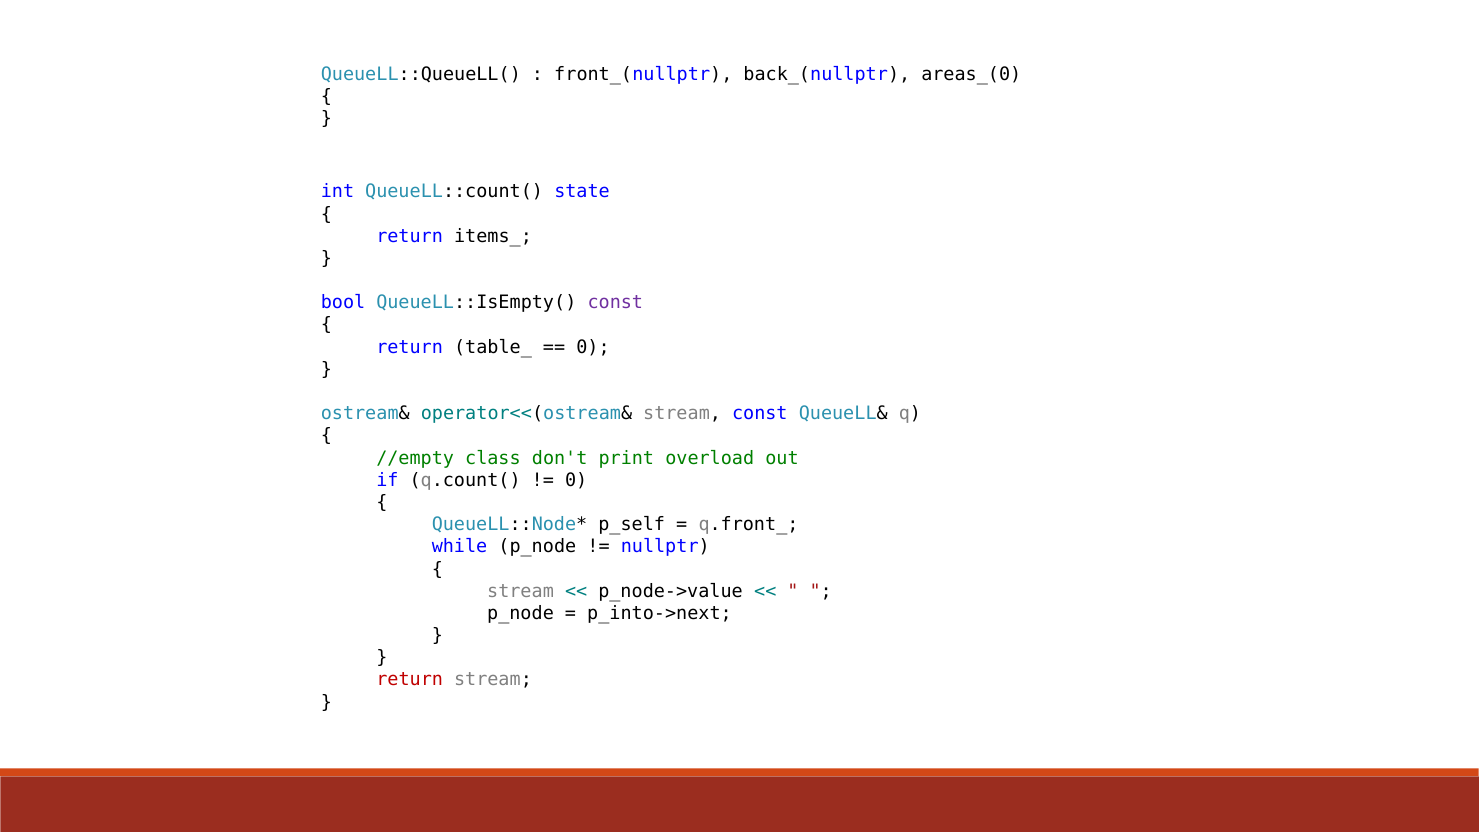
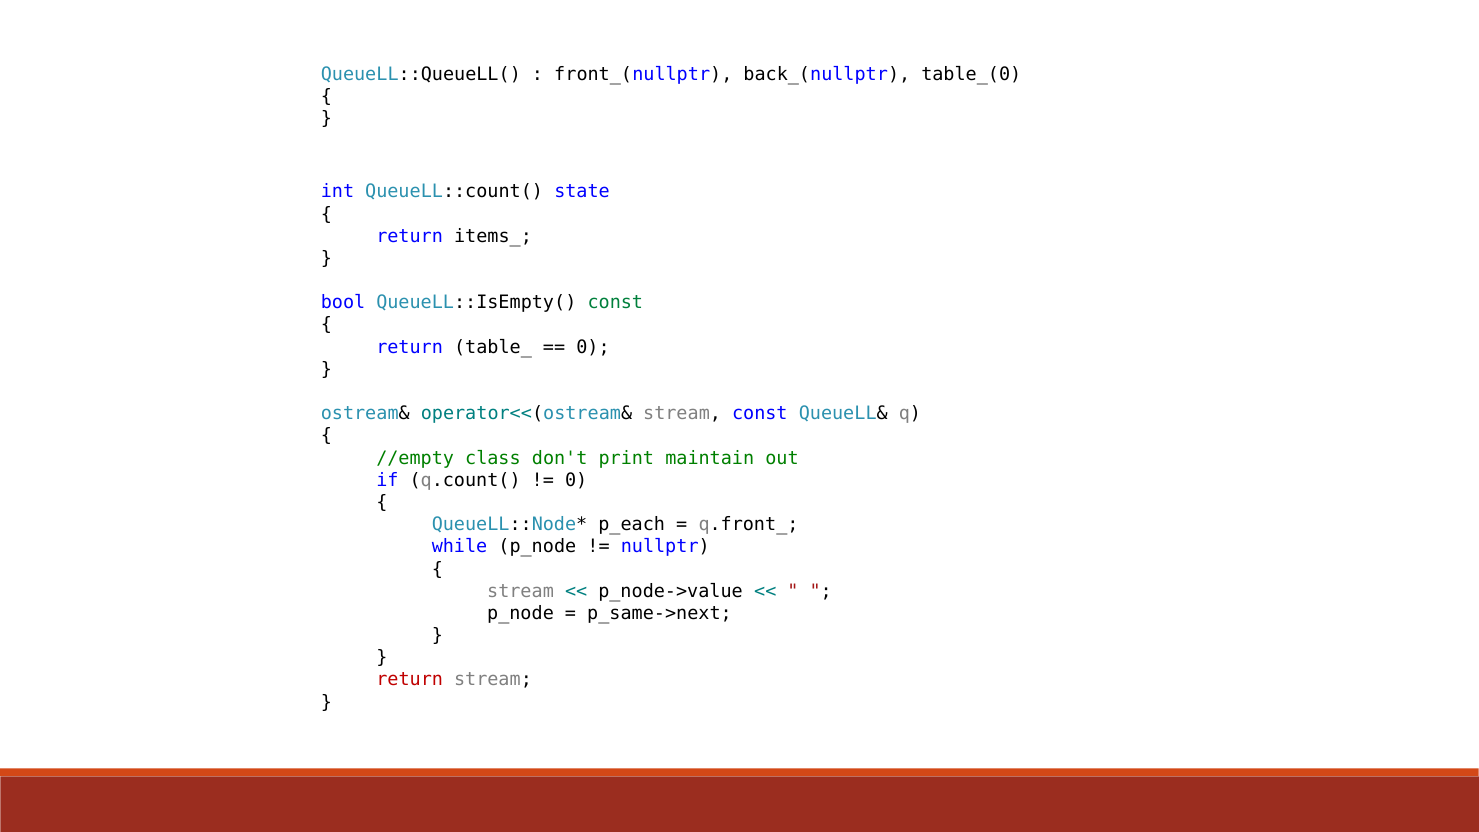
areas_(0: areas_(0 -> table_(0 (971, 74)
const colour: purple -> green (615, 303)
overload: overload -> maintain (710, 458)
p_self: p_self -> p_each (632, 525)
p_into->next: p_into->next -> p_same->next (659, 613)
